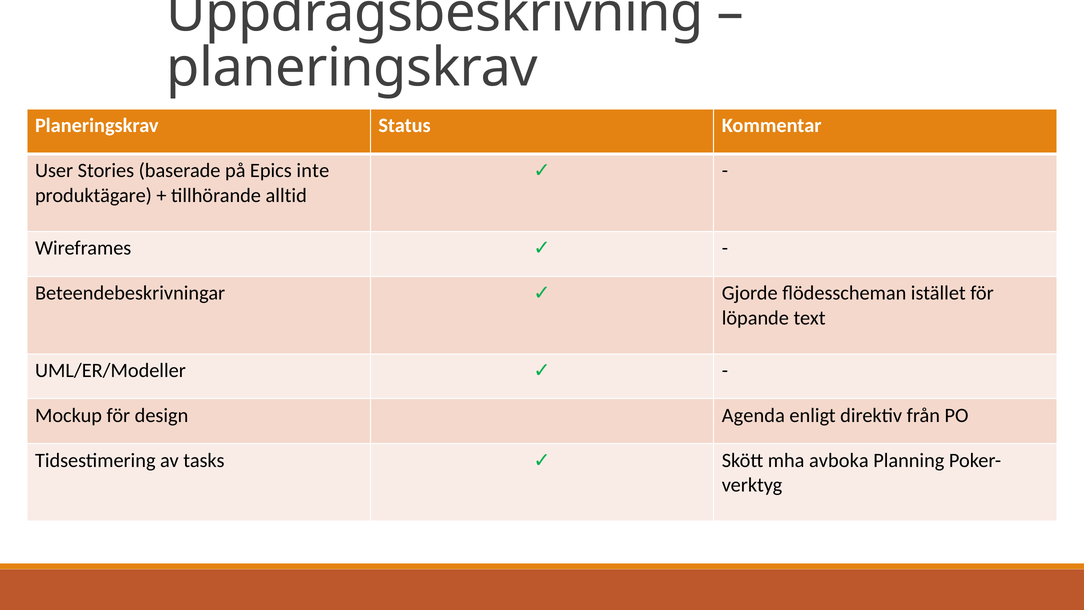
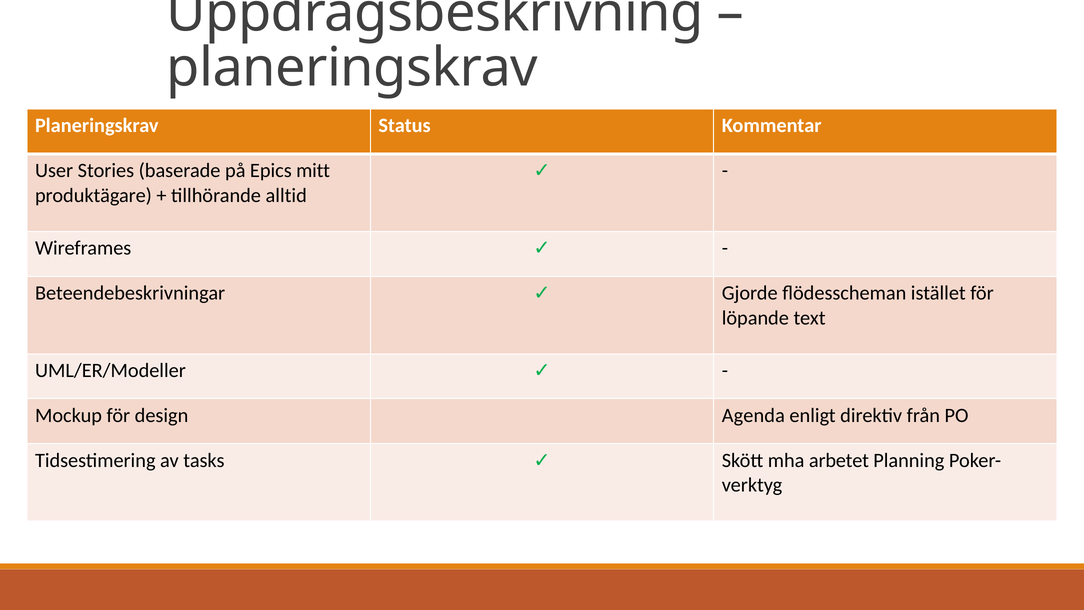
inte: inte -> mitt (313, 171)
avboka: avboka -> arbetet (839, 460)
